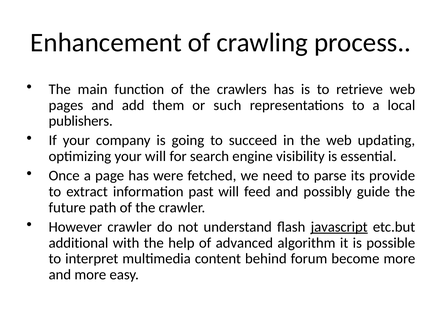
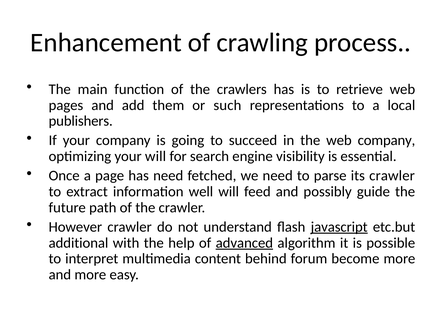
web updating: updating -> company (386, 141)
has were: were -> need (168, 176)
its provide: provide -> crawler (392, 176)
past: past -> well (201, 192)
advanced underline: none -> present (244, 243)
